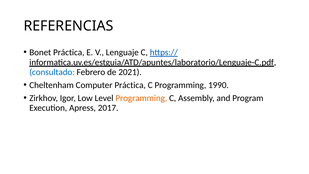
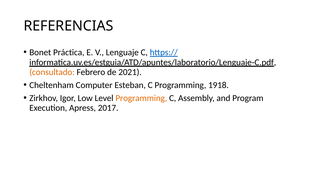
consultado colour: blue -> orange (52, 72)
Computer Práctica: Práctica -> Esteban (130, 85)
1990: 1990 -> 1918 (218, 85)
